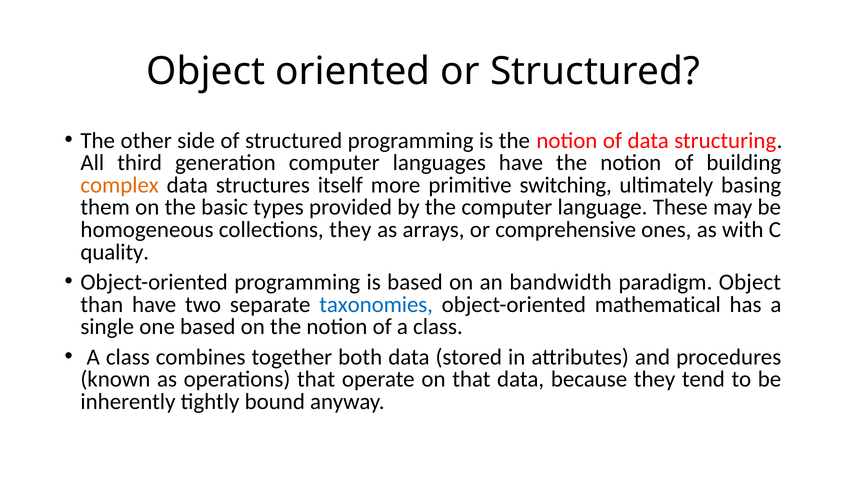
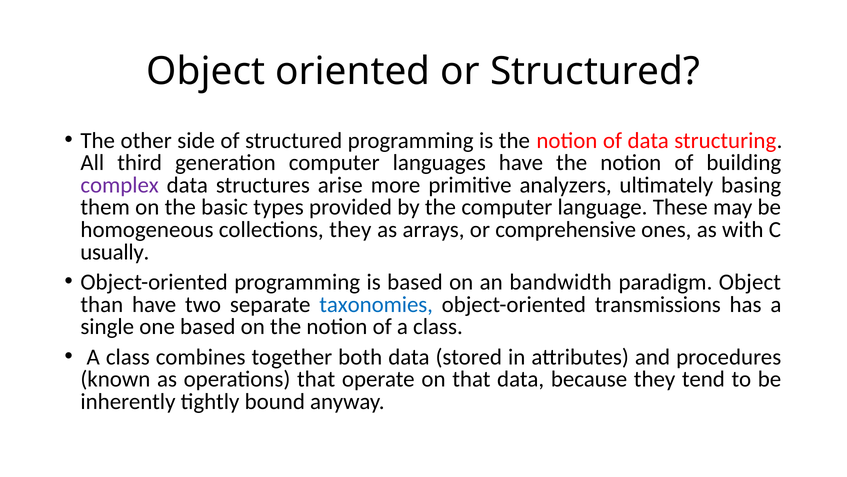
complex colour: orange -> purple (120, 185)
itself: itself -> arise (340, 185)
switching: switching -> analyzers (566, 185)
quality: quality -> usually (115, 252)
mathematical: mathematical -> transmissions (658, 304)
